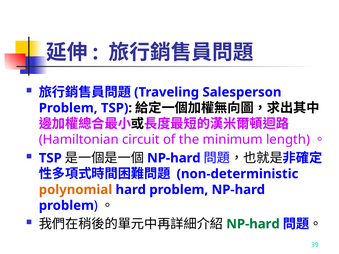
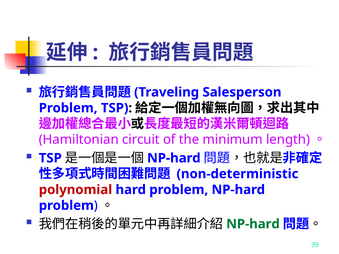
polynomial colour: orange -> red (75, 190)
